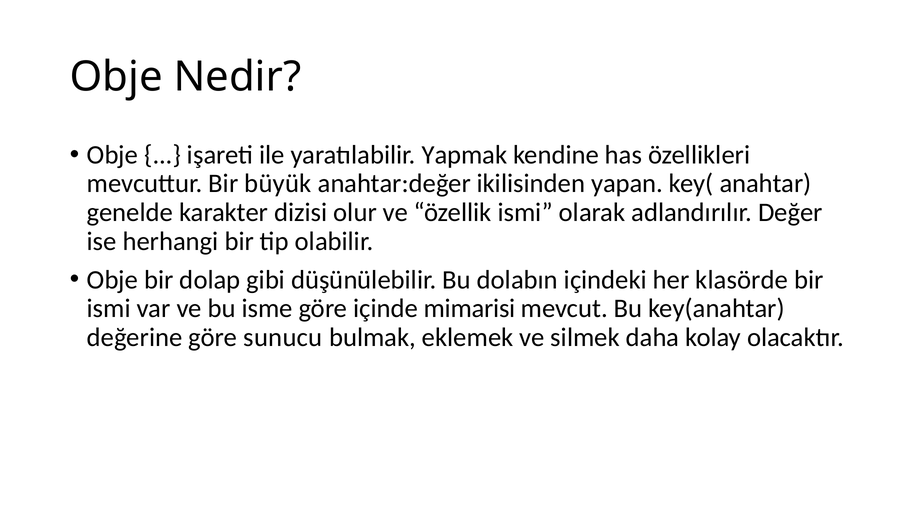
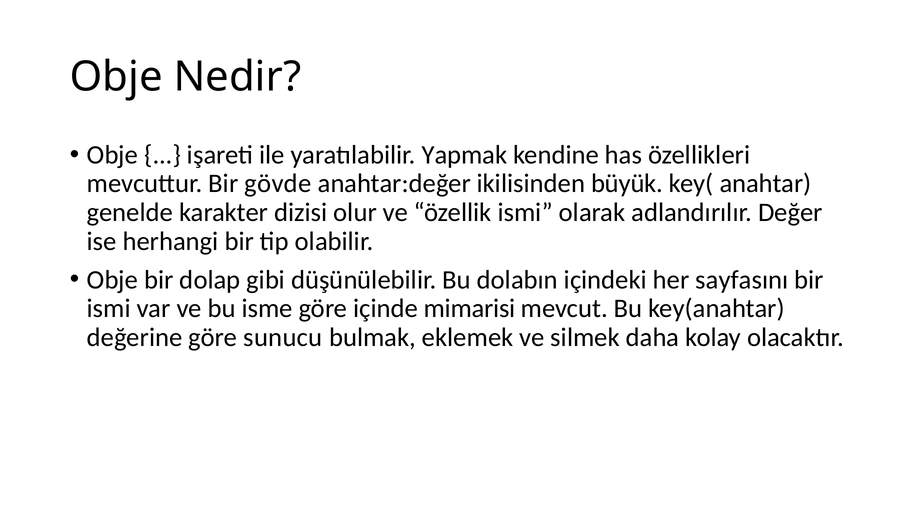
büyük: büyük -> gövde (278, 184)
yapan: yapan -> büyük (627, 184)
klasörde: klasörde -> sayfasını (742, 280)
